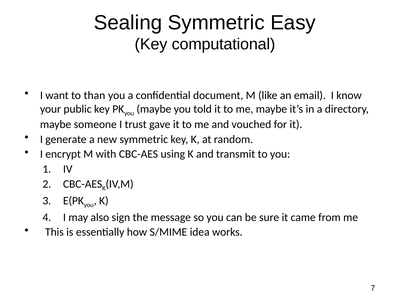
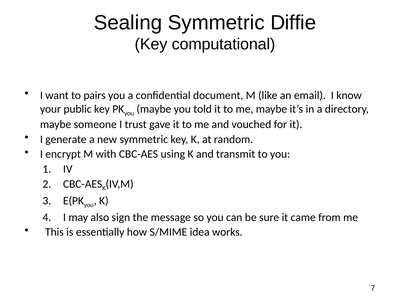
Easy: Easy -> Diffie (293, 23)
than: than -> pairs (95, 95)
